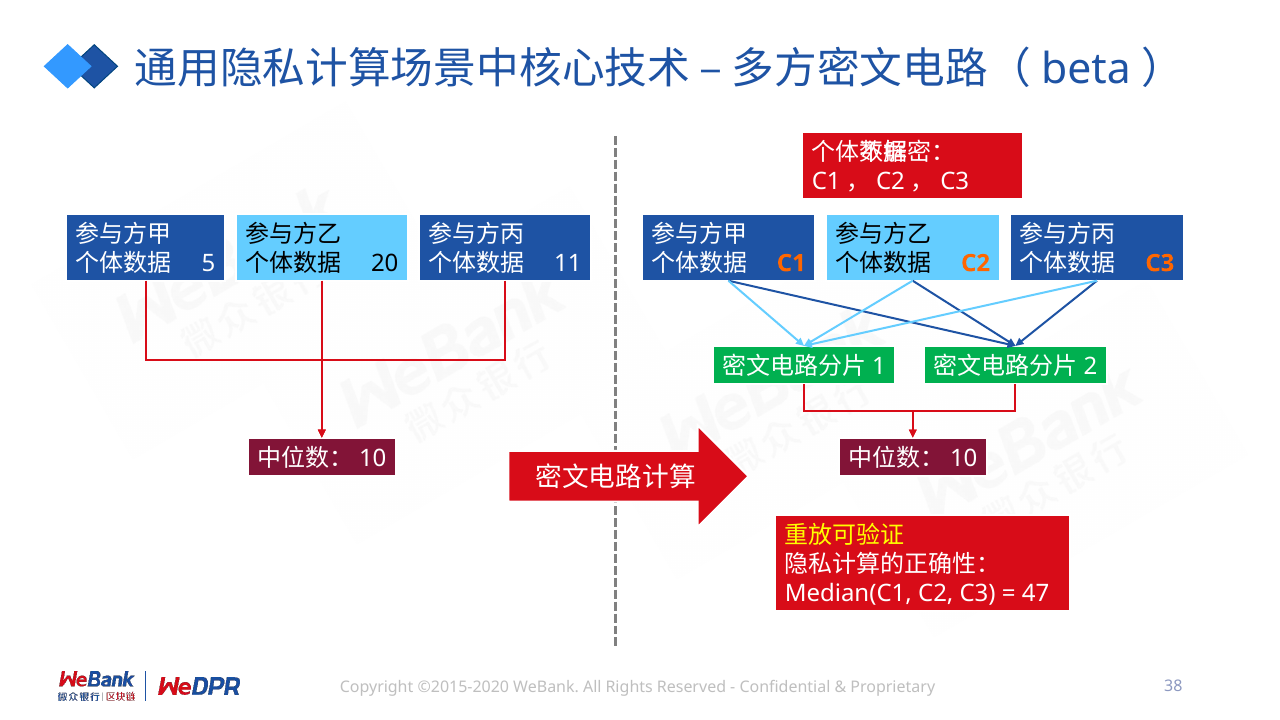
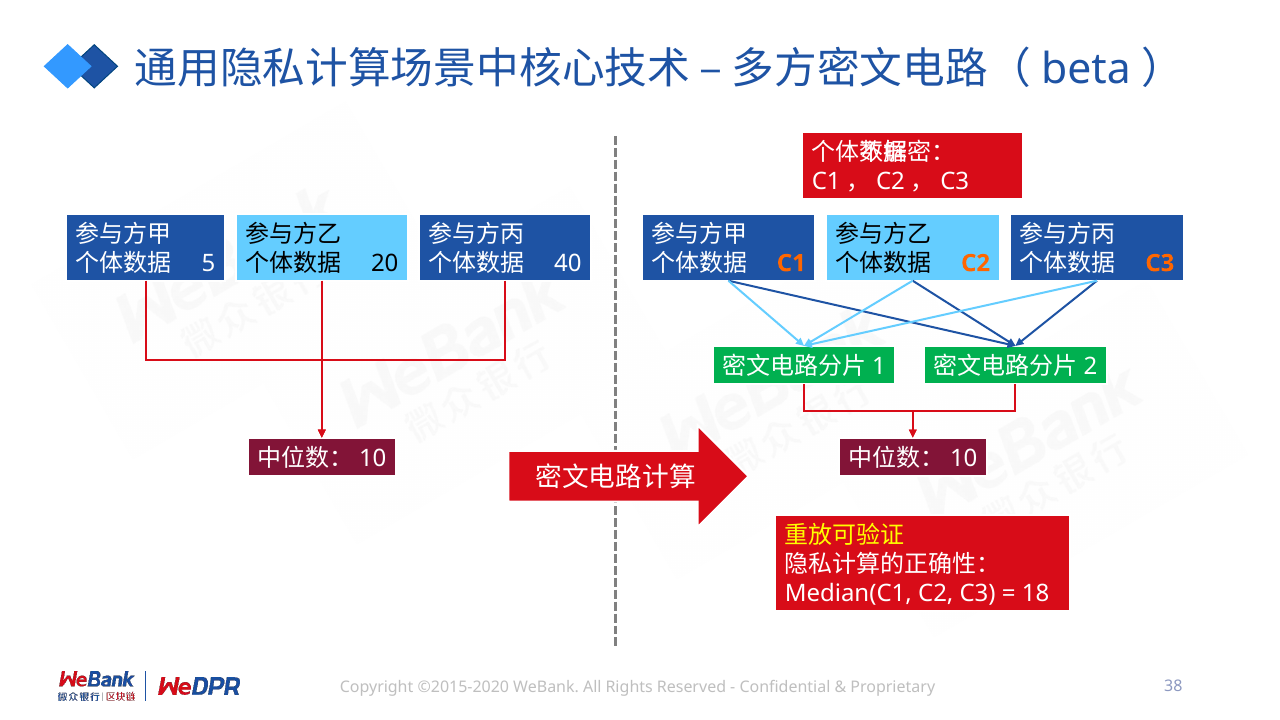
11: 11 -> 40 (568, 263)
47: 47 -> 18 (1036, 593)
